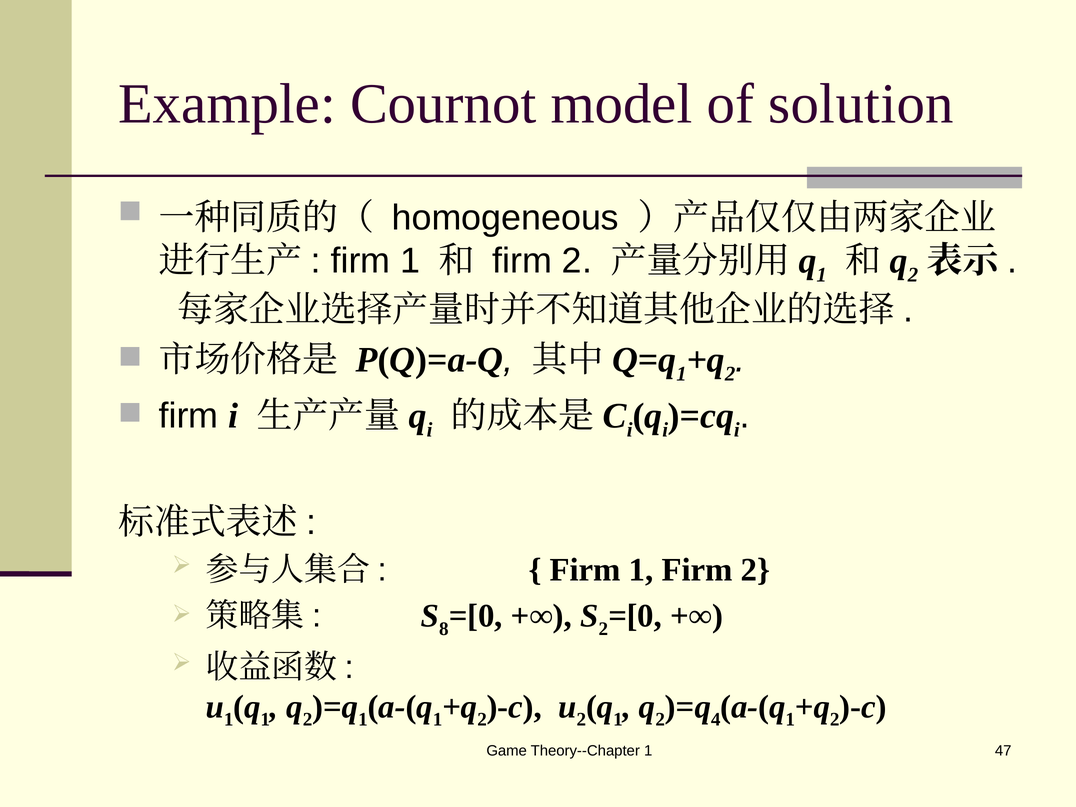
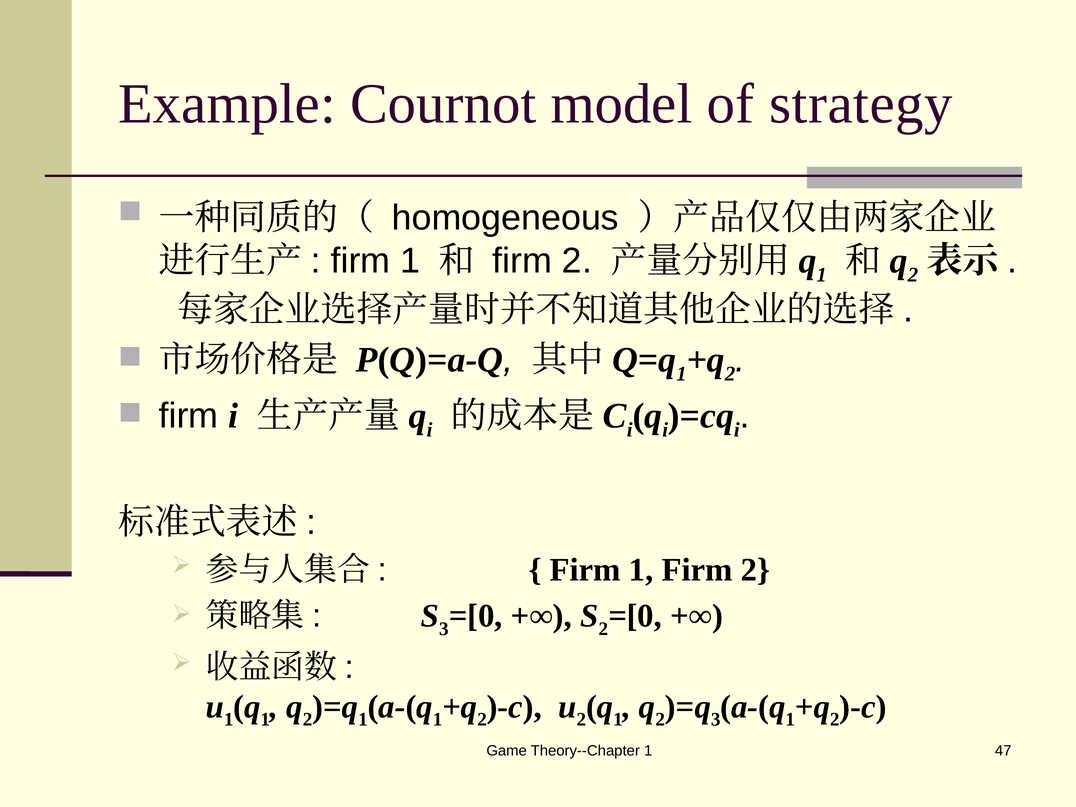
solution: solution -> strategy (861, 104)
8: 8 -> 3 (444, 629)
4: 4 -> 3 (716, 720)
